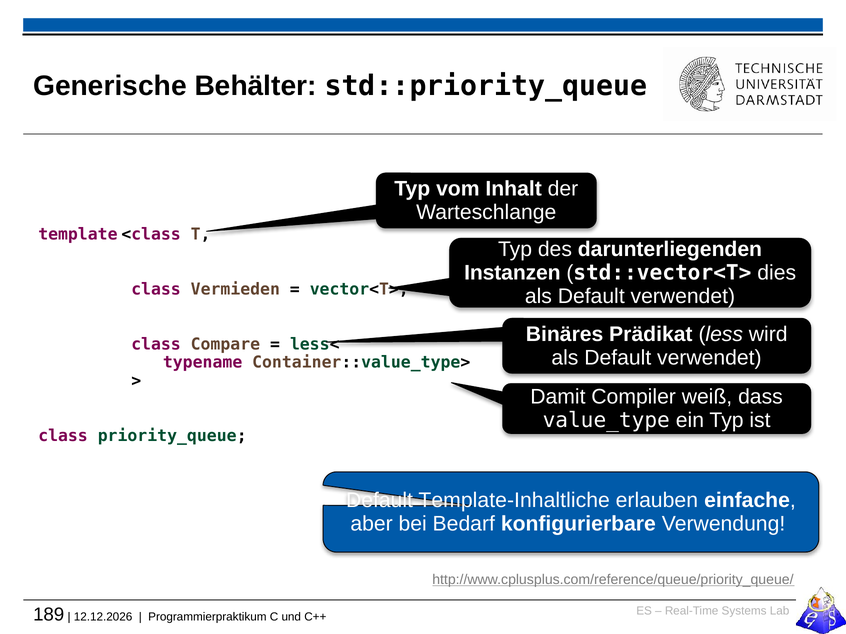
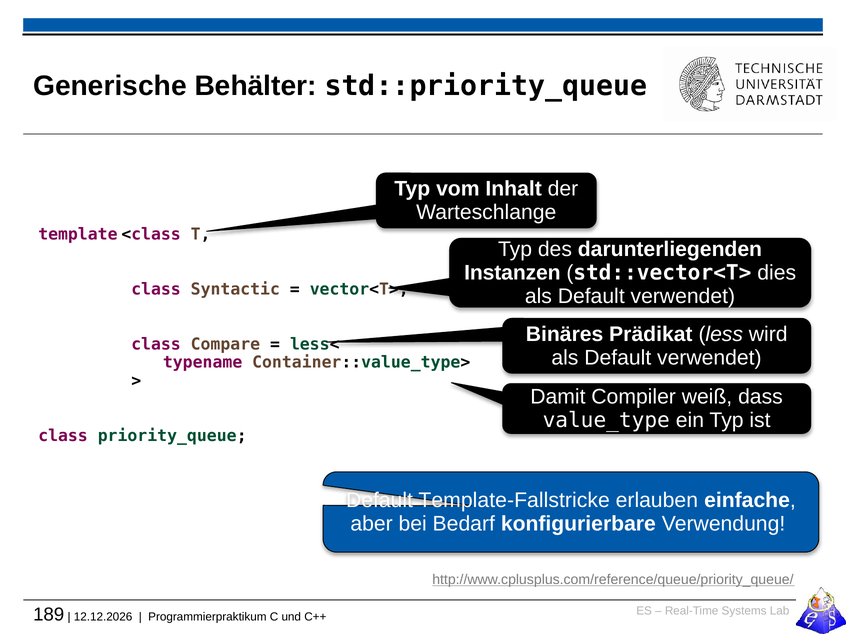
Vermieden: Vermieden -> Syntactic (235, 289)
Template-Inhaltliche: Template-Inhaltliche -> Template-Fallstricke (514, 501)
